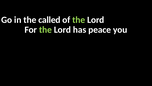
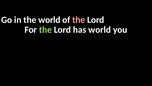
the called: called -> world (49, 20)
the colour: light green -> pink (79, 20)
has peace: peace -> world (100, 30)
